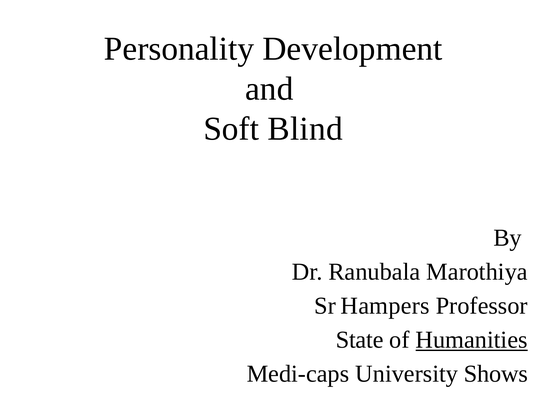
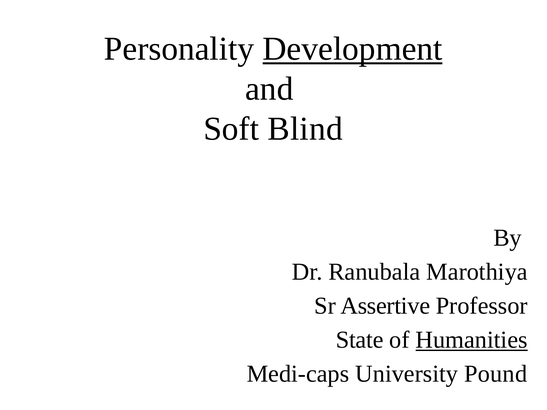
Development underline: none -> present (352, 49)
Hampers: Hampers -> Assertive (385, 306)
Shows: Shows -> Pound (496, 374)
